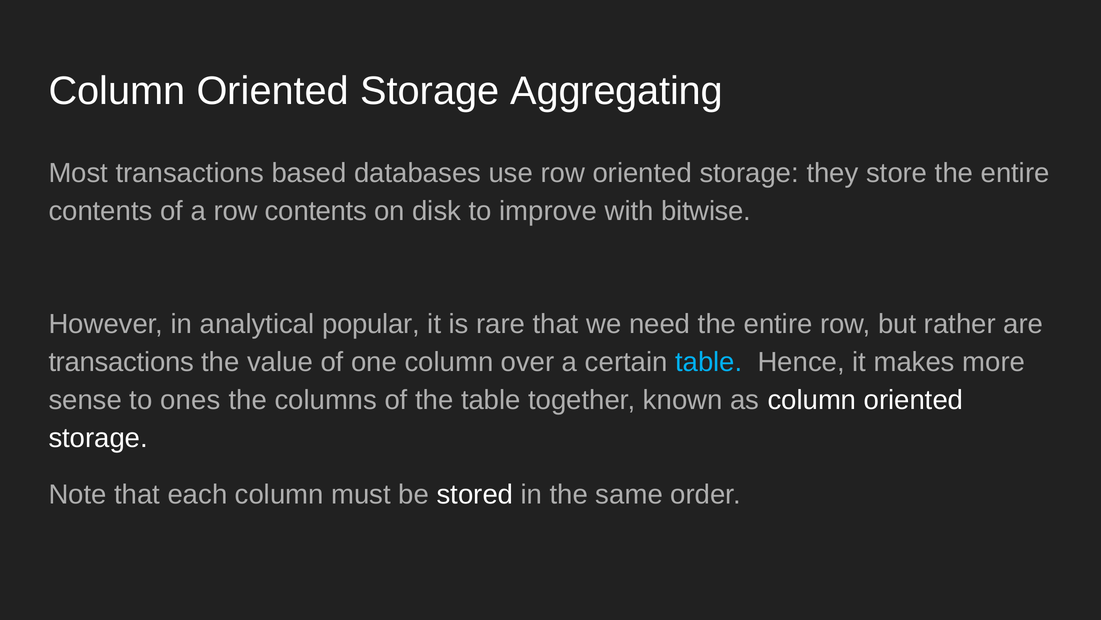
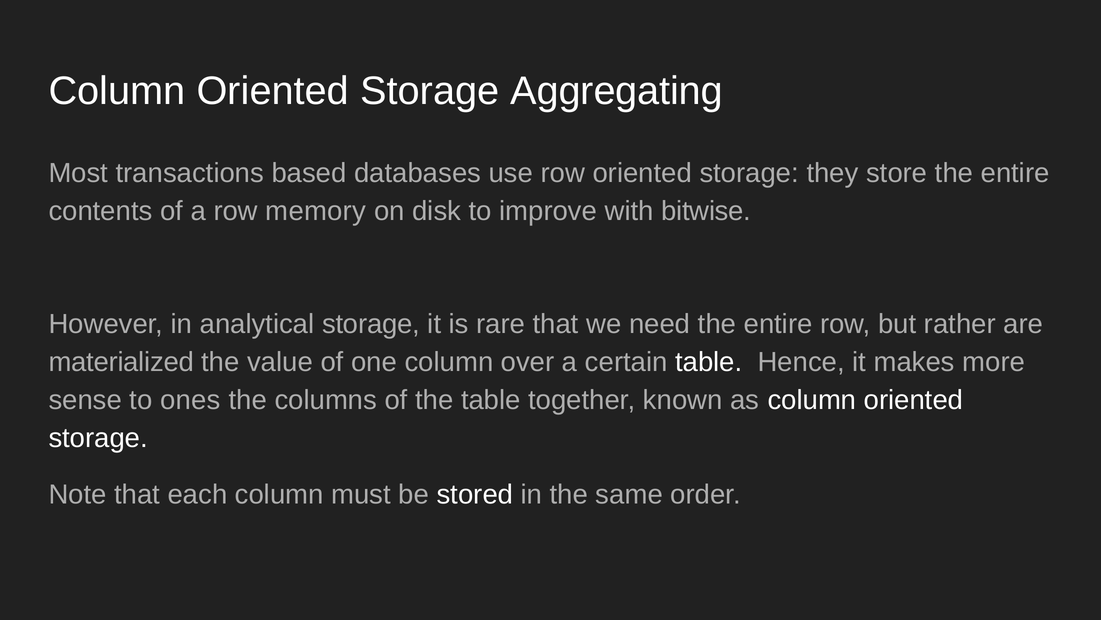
row contents: contents -> memory (316, 211)
analytical popular: popular -> storage (371, 324)
transactions: transactions -> materialized (121, 362)
table colour: light blue -> white (709, 362)
